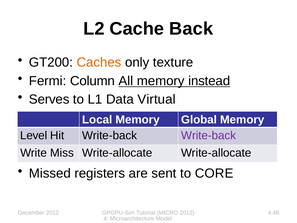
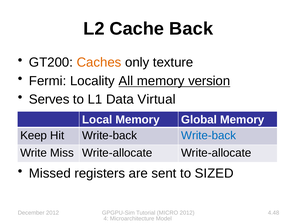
Column: Column -> Locality (92, 81)
instead: instead -> version (209, 81)
Level: Level -> Keep (34, 135)
Write-back colour: purple -> blue (209, 135)
CORE: CORE -> SIZED (214, 173)
